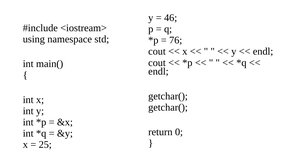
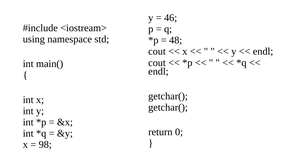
76: 76 -> 48 (176, 40)
25: 25 -> 98 (45, 145)
